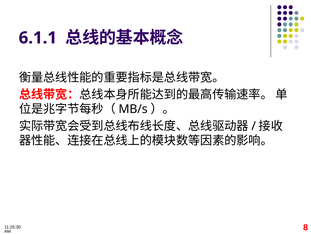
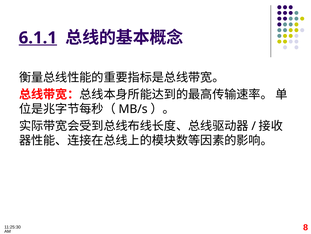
6.1.1 underline: none -> present (38, 38)
